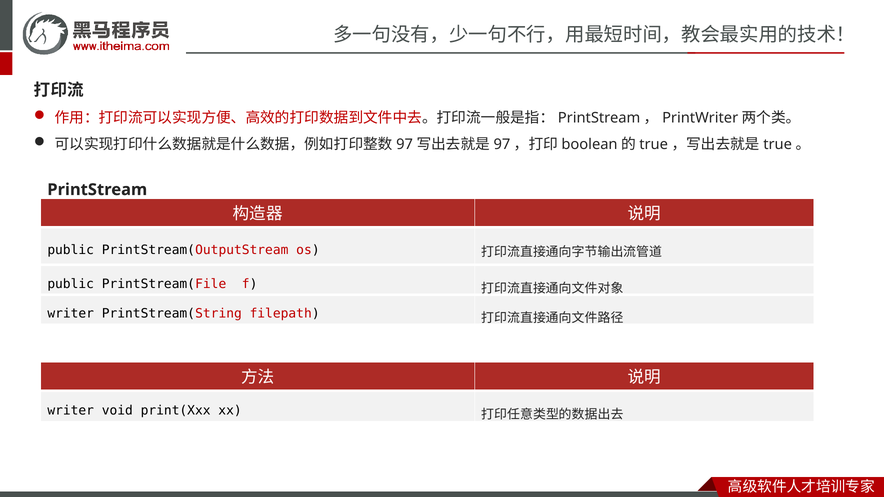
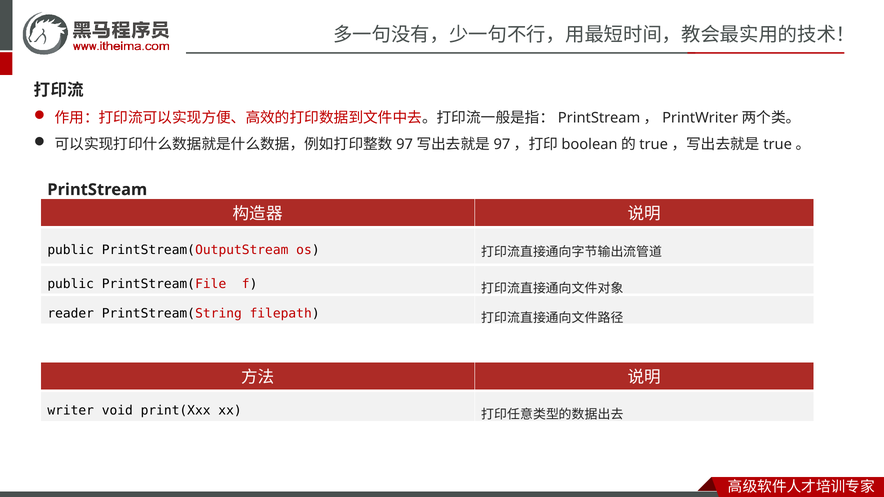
writer: writer -> reader (71, 314)
